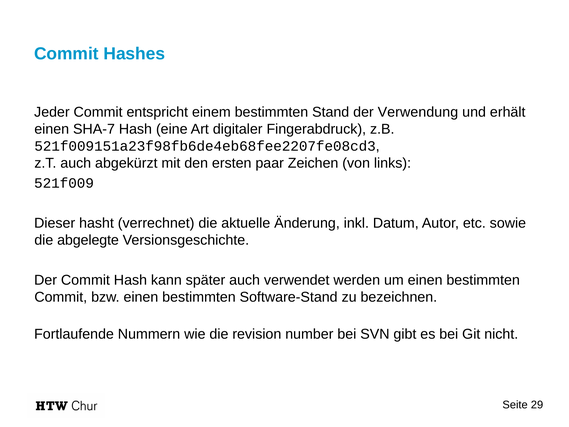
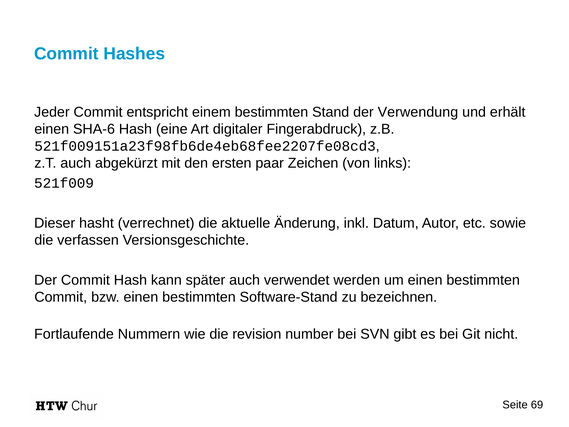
SHA-7: SHA-7 -> SHA-6 (94, 129)
abgelegte: abgelegte -> verfassen (88, 240)
29: 29 -> 69 (537, 405)
